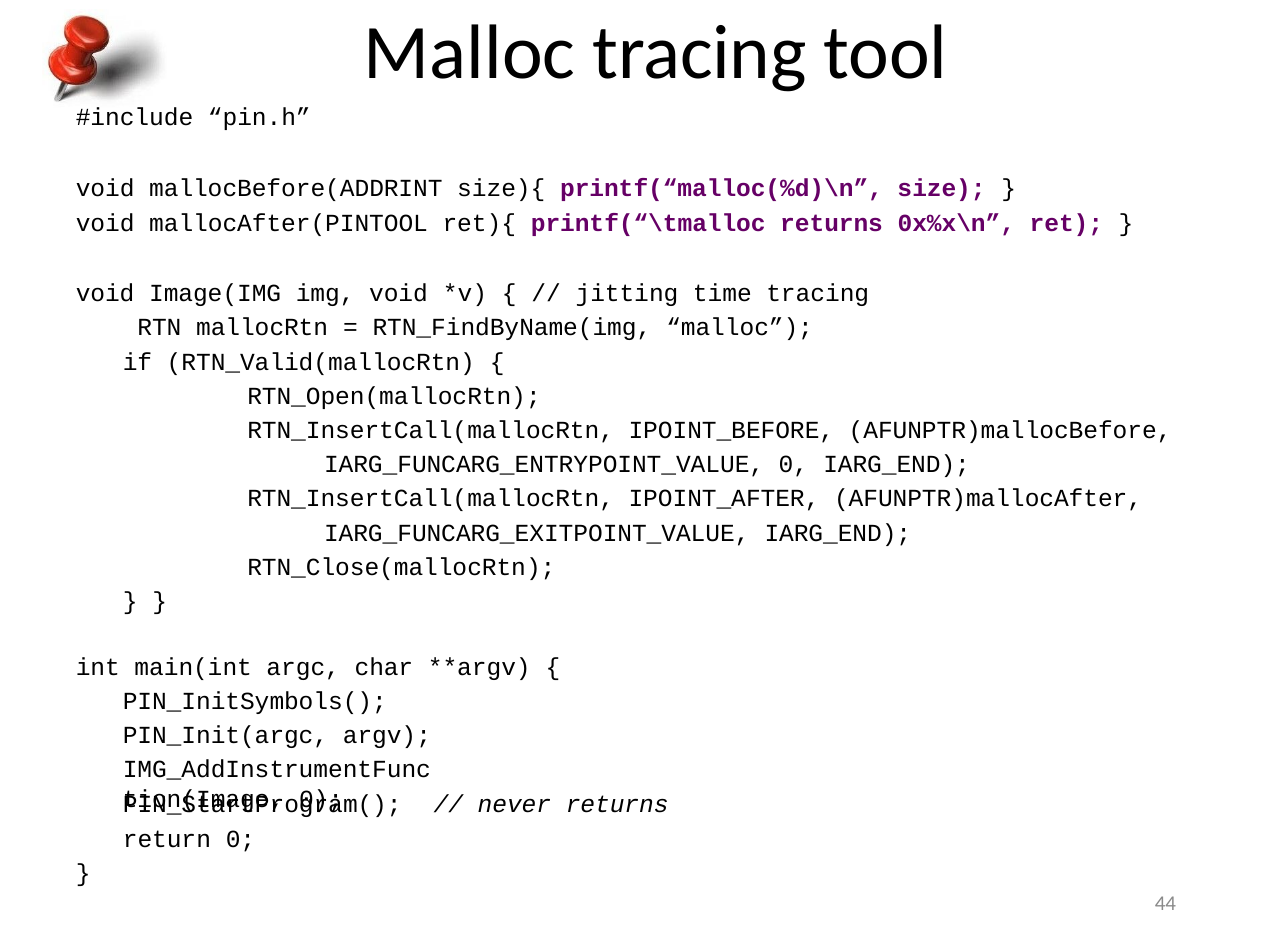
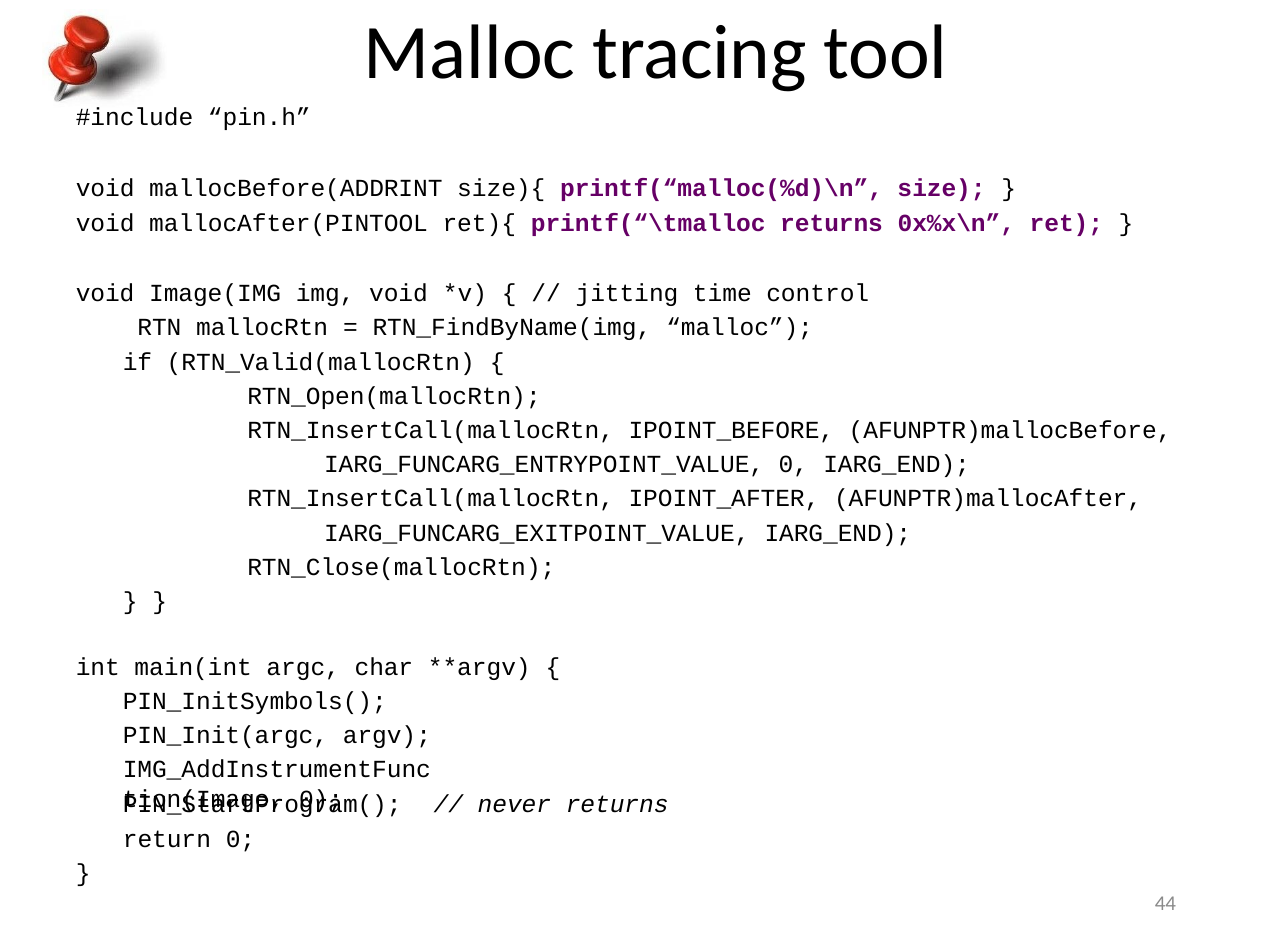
time tracing: tracing -> control (818, 294)
